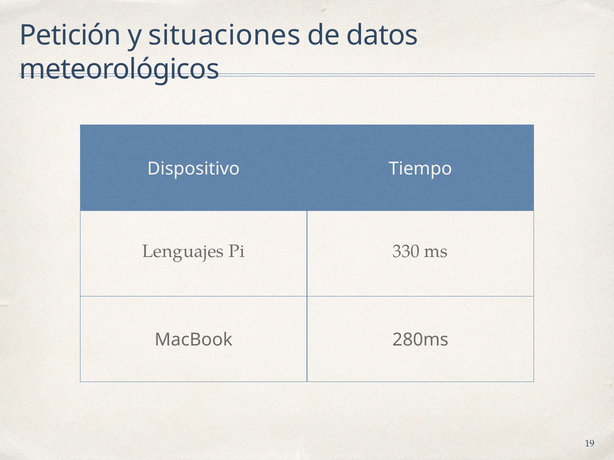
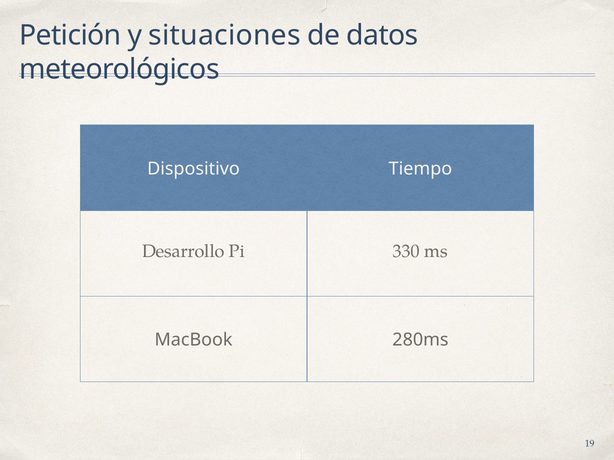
Lenguajes: Lenguajes -> Desarrollo (183, 252)
